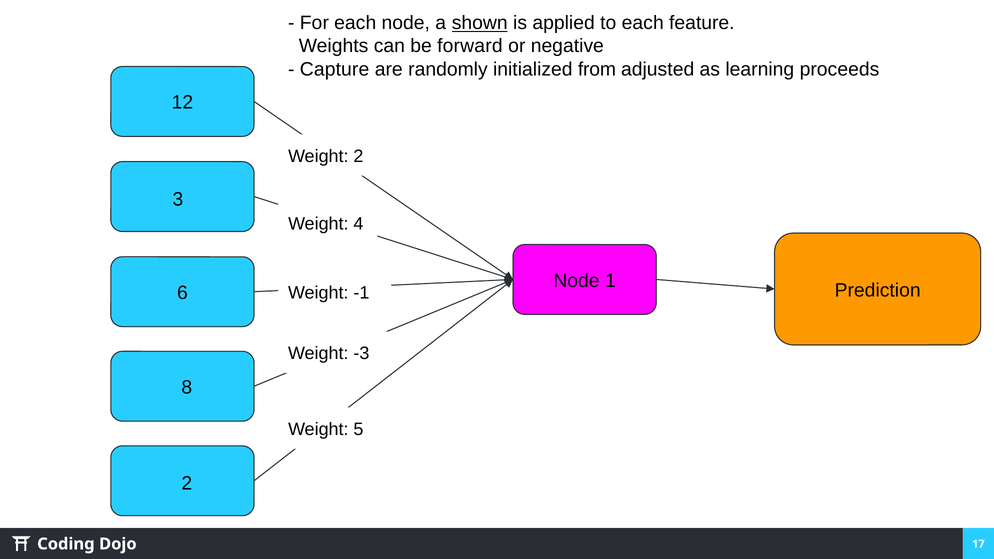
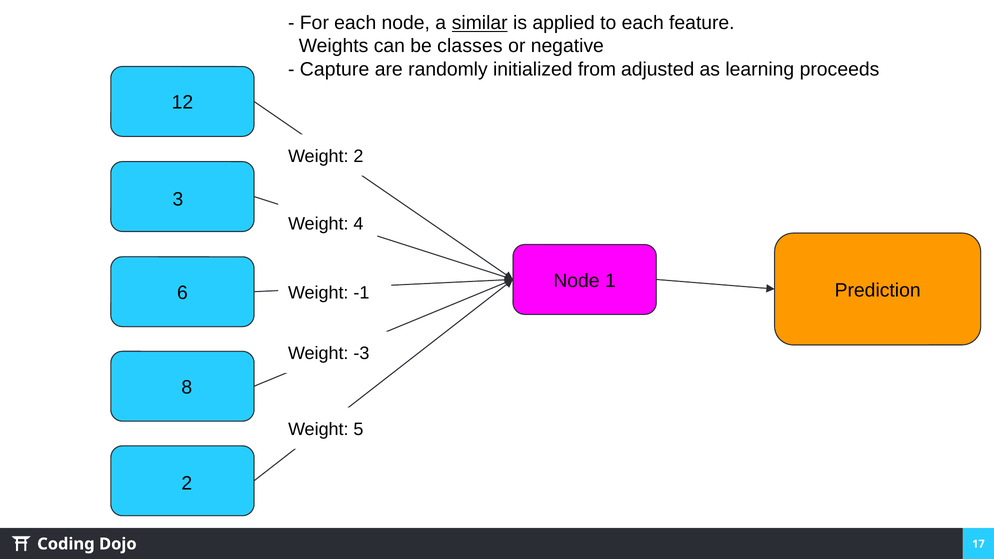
shown: shown -> similar (480, 23)
forward: forward -> classes (470, 46)
